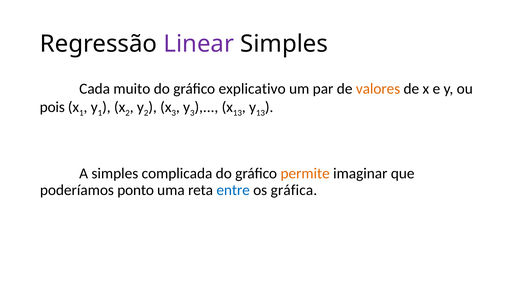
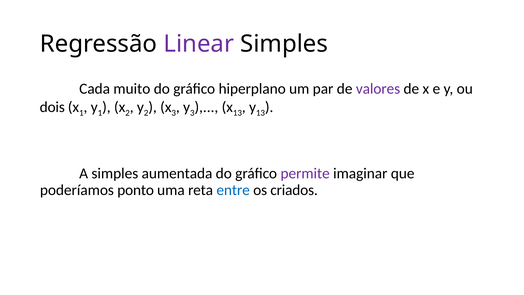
explicativo: explicativo -> hiperplano (252, 89)
valores colour: orange -> purple (378, 89)
pois: pois -> dois (52, 107)
complicada: complicada -> aumentada (177, 173)
permite colour: orange -> purple (305, 173)
gráfica: gráfica -> criados (294, 190)
